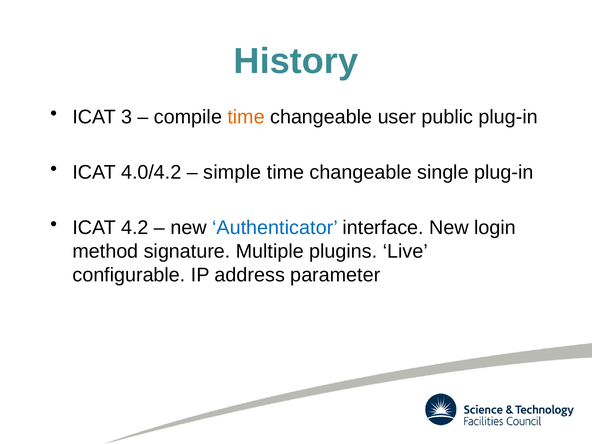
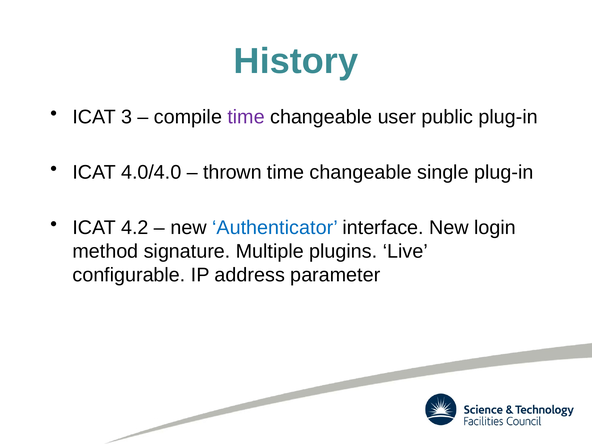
time colour: orange -> purple (246, 117)
4.0/4.2: 4.0/4.2 -> 4.0/4.0 (151, 172)
simple: simple -> thrown (232, 172)
